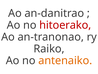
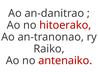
antenaiko colour: orange -> red (65, 60)
